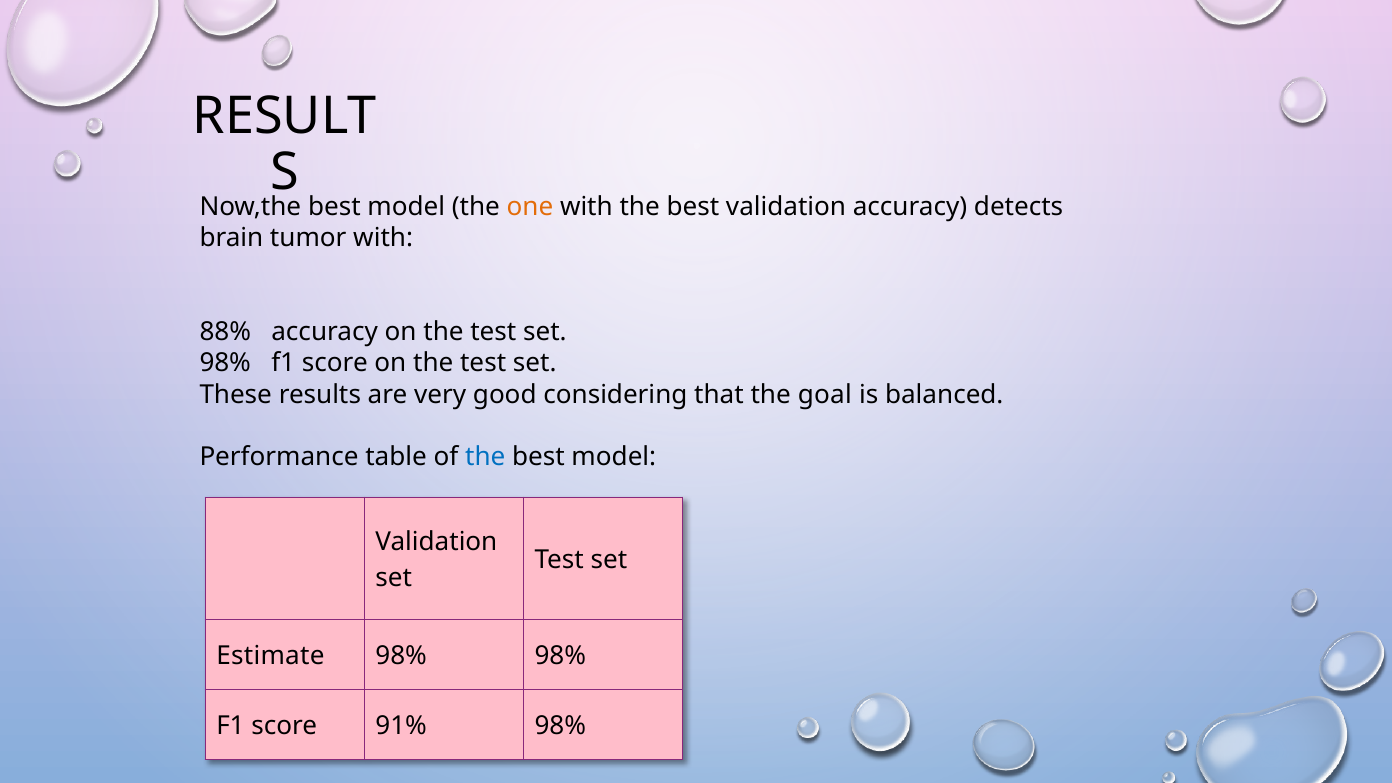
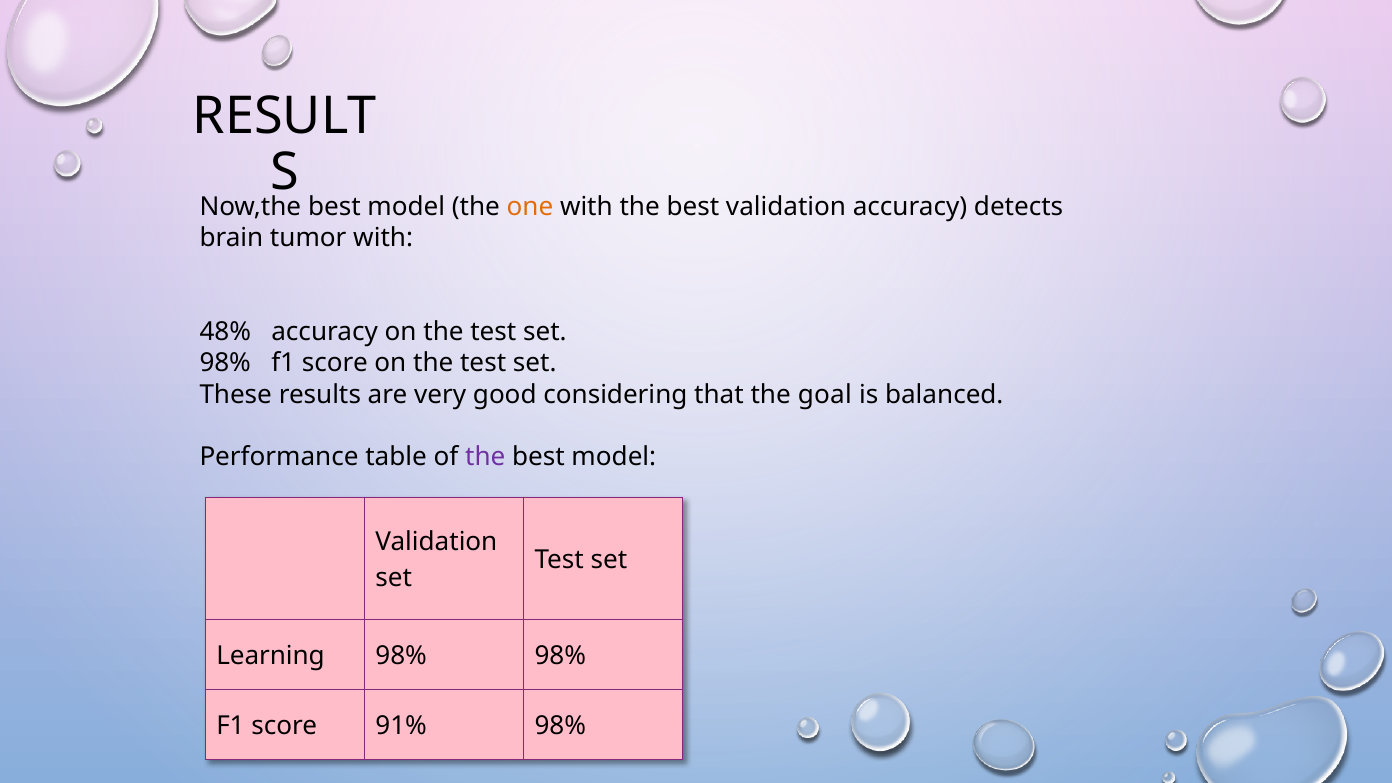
88%: 88% -> 48% (225, 332)
the colour: blue -> purple (485, 457)
Estimate: Estimate -> Learning (271, 656)
